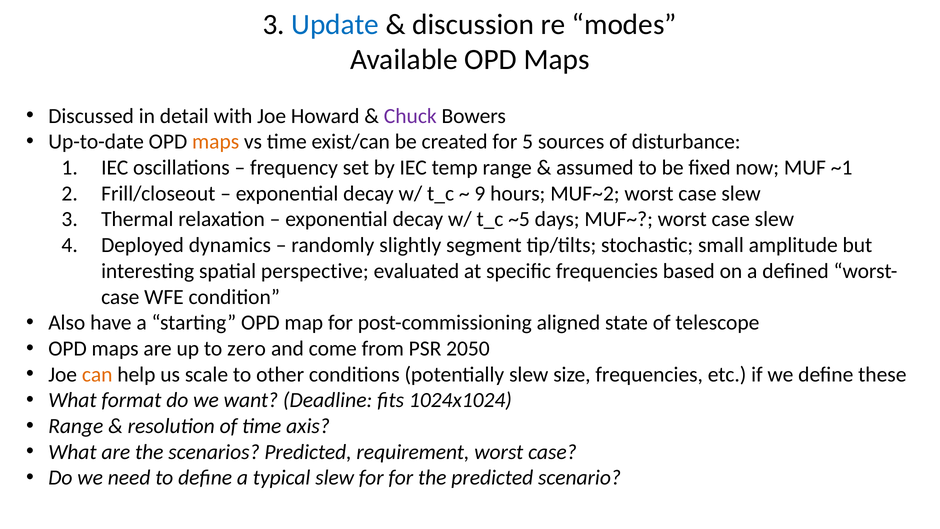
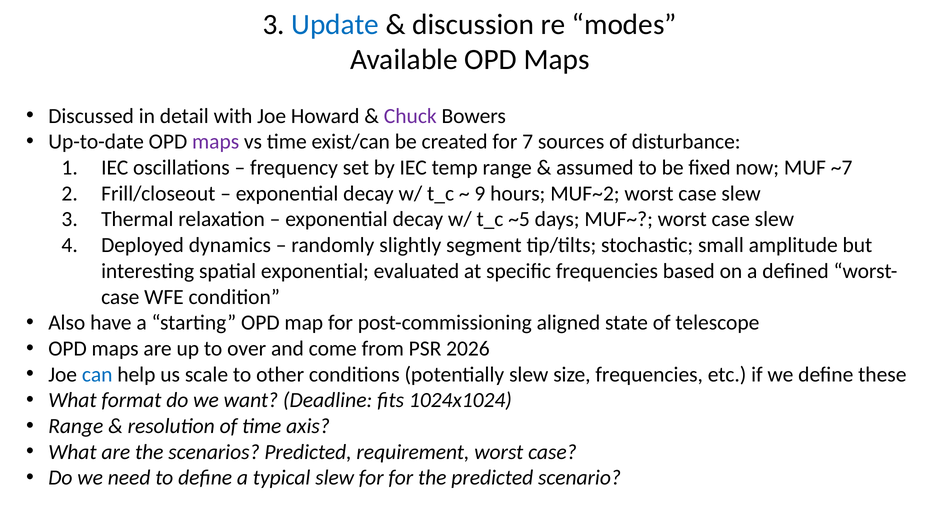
maps colour: orange -> purple (216, 142)
5: 5 -> 7 (528, 142)
~1: ~1 -> ~7 (842, 168)
spatial perspective: perspective -> exponential (315, 271)
zero: zero -> over (247, 348)
2050: 2050 -> 2026 (468, 348)
can colour: orange -> blue (97, 374)
